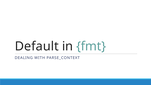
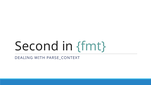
Default: Default -> Second (37, 46)
